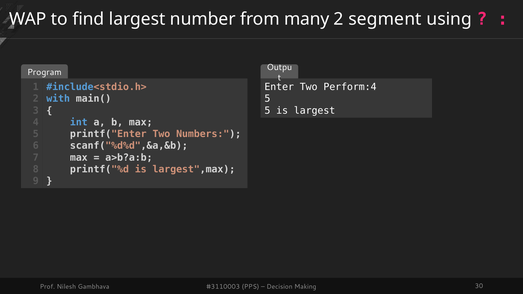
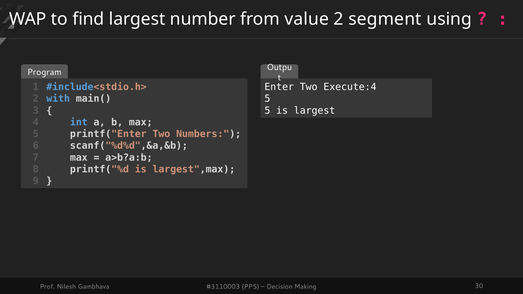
many: many -> value (307, 19)
Perform:4: Perform:4 -> Execute:4 (350, 87)
